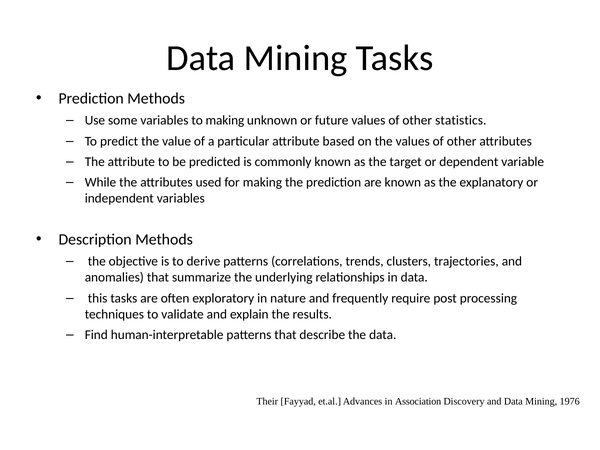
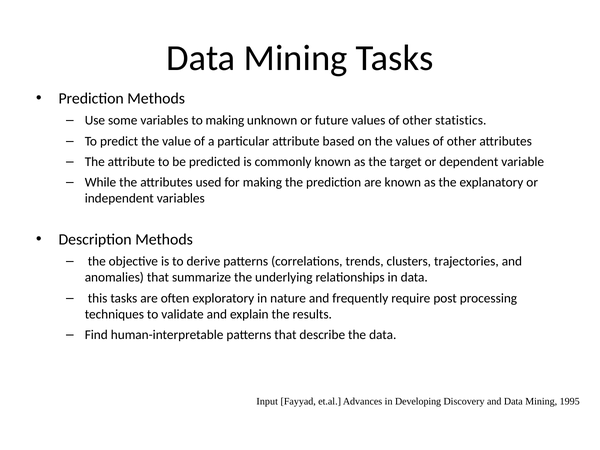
Their: Their -> Input (267, 402)
Association: Association -> Developing (418, 402)
1976: 1976 -> 1995 (570, 402)
